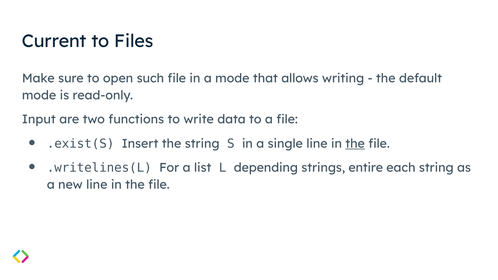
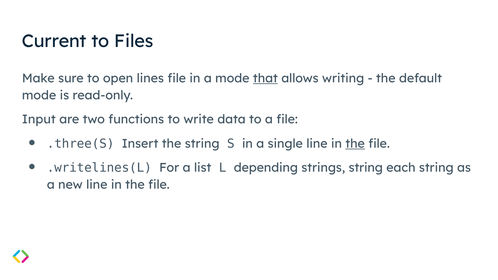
such: such -> lines (150, 78)
that underline: none -> present (265, 78)
.exist(S: .exist(S -> .three(S (81, 144)
strings entire: entire -> string (366, 168)
